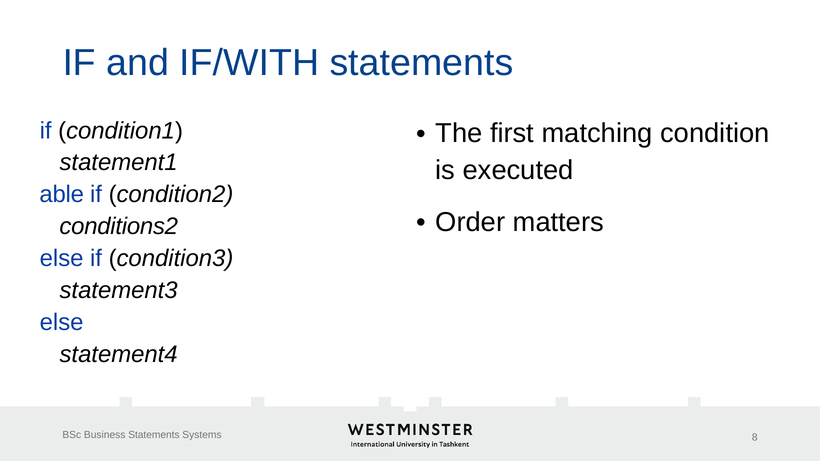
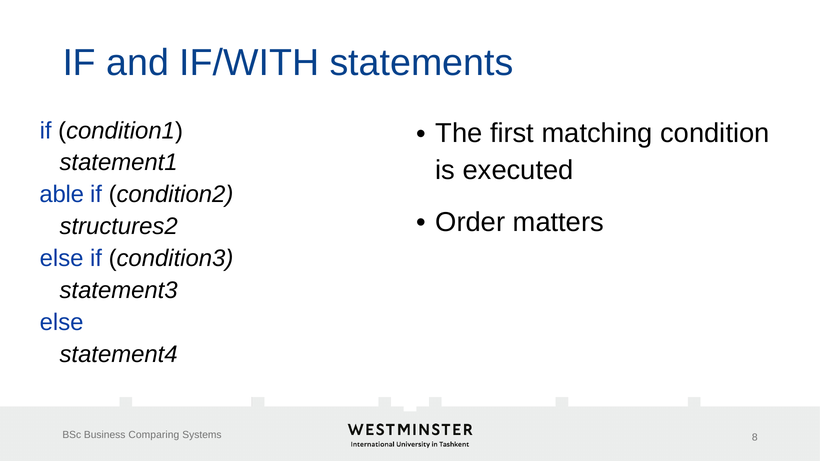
conditions2: conditions2 -> structures2 (119, 227)
Business Statements: Statements -> Comparing (154, 435)
